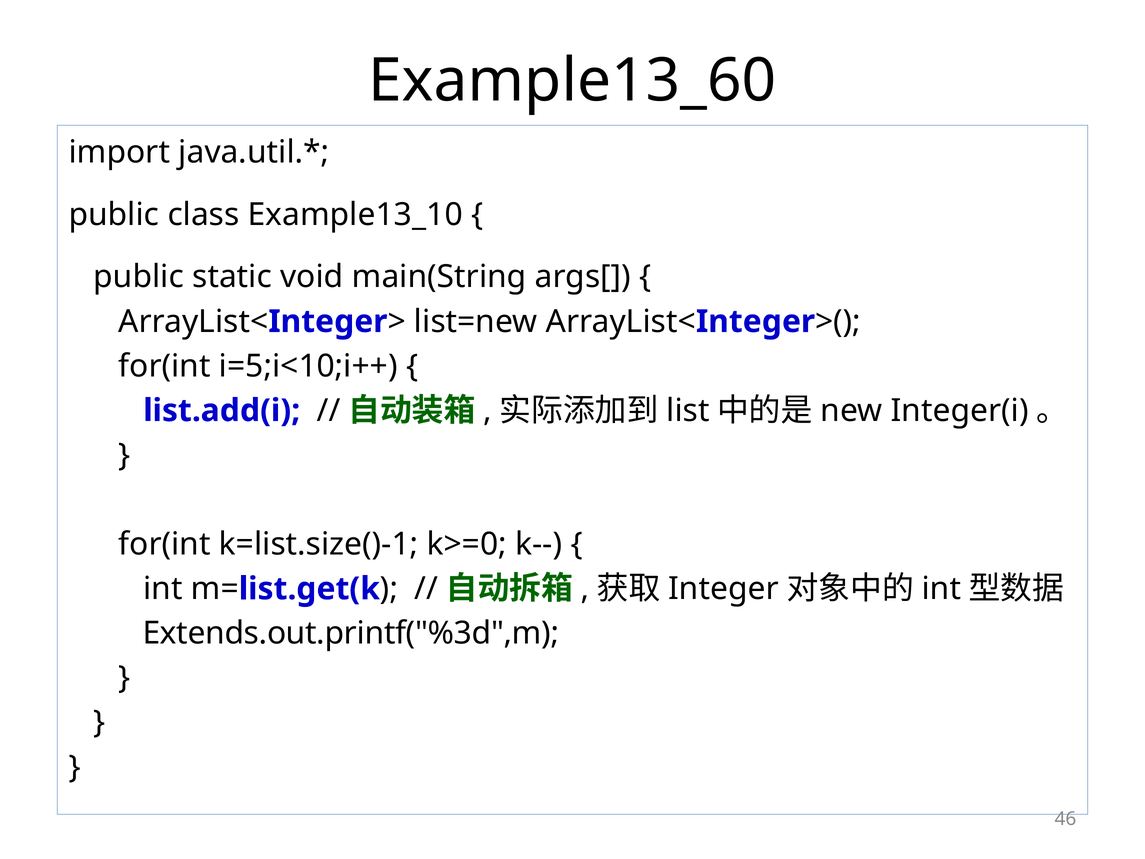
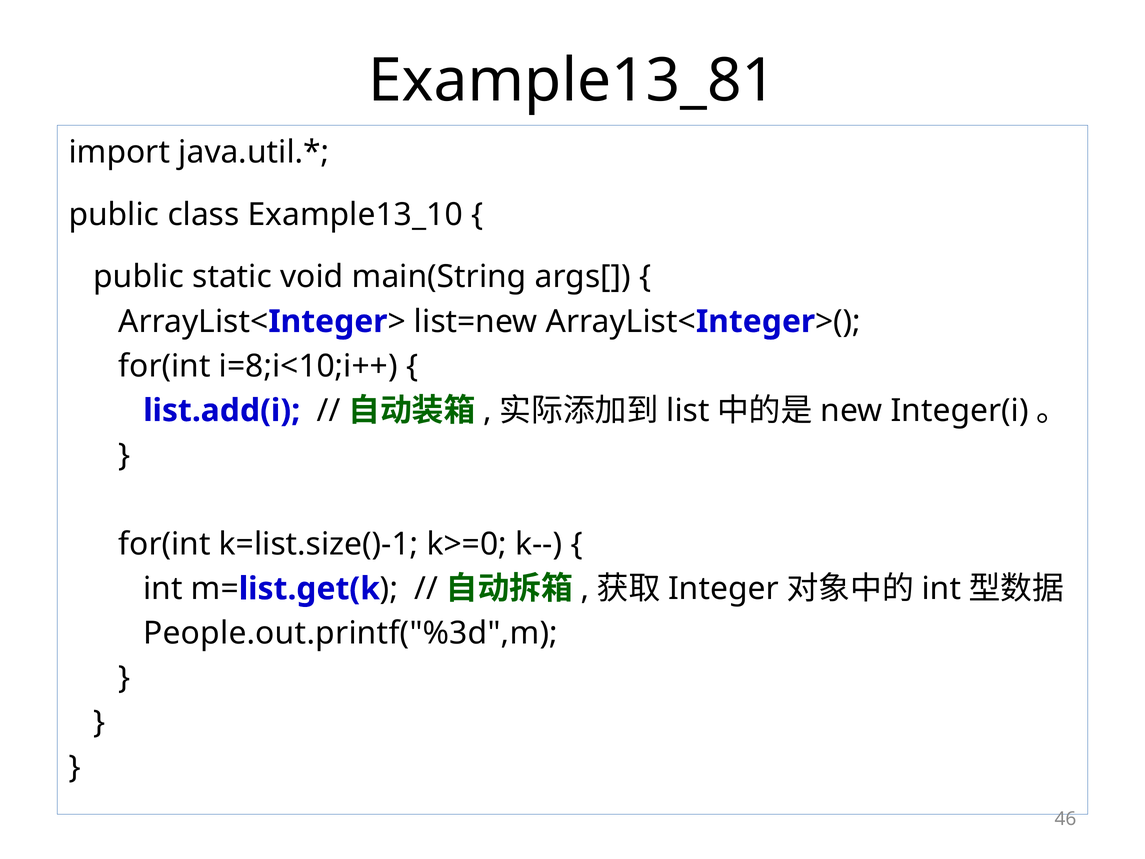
Example13_60: Example13_60 -> Example13_81 (572, 81)
i=5;i<10;i++: i=5;i<10;i++ -> i=8;i<10;i++ (308, 366)
Extends.out.printf("%3d",m: Extends.out.printf("%3d",m -> People.out.printf("%3d",m (351, 633)
